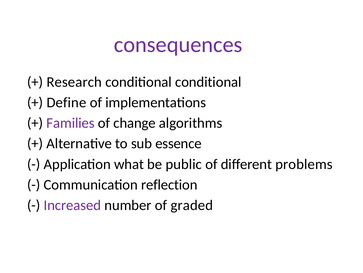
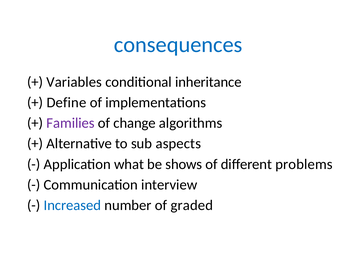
consequences colour: purple -> blue (178, 45)
Research: Research -> Variables (74, 82)
conditional conditional: conditional -> inheritance (208, 82)
essence: essence -> aspects (178, 143)
public: public -> shows (184, 164)
reflection: reflection -> interview (169, 184)
Increased colour: purple -> blue (72, 205)
